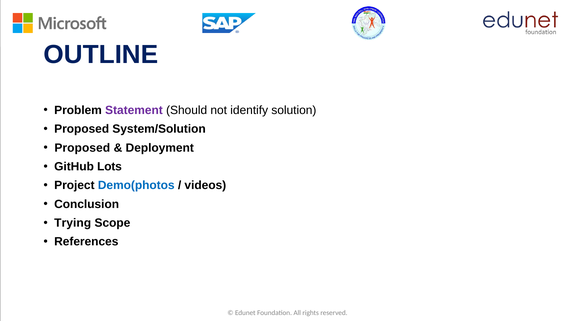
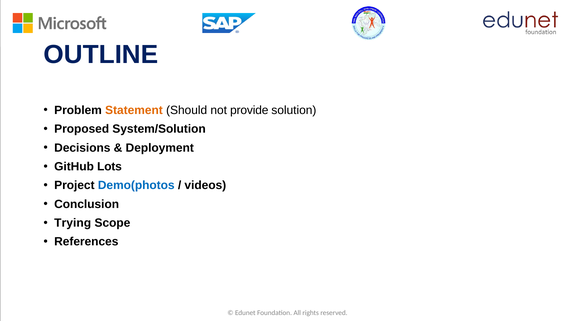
Statement colour: purple -> orange (134, 110)
identify: identify -> provide (249, 110)
Proposed: Proposed -> Decisions (82, 148)
